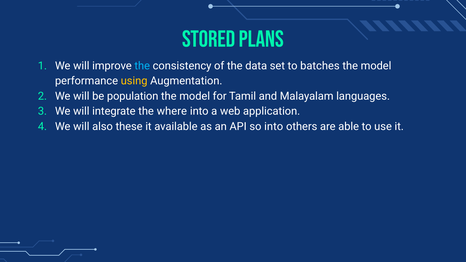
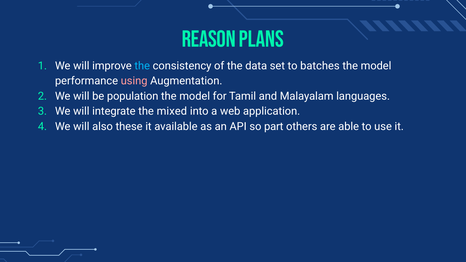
STORED: STORED -> REASON (209, 39)
using colour: yellow -> pink (134, 81)
where: where -> mixed (172, 111)
so into: into -> part (274, 127)
